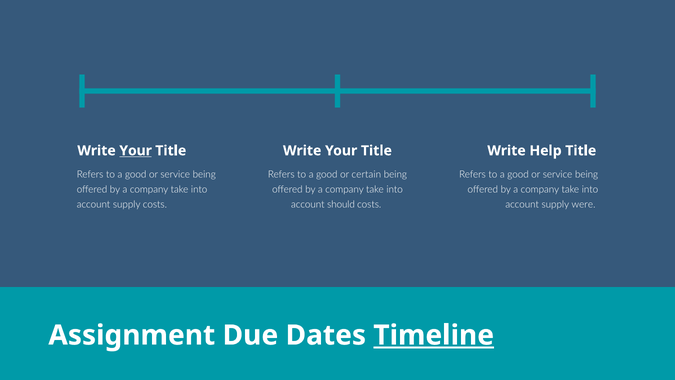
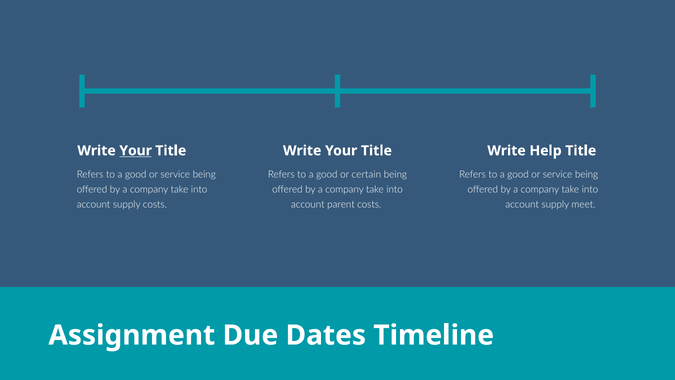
should: should -> parent (341, 205)
were: were -> meet (584, 205)
Timeline underline: present -> none (434, 335)
